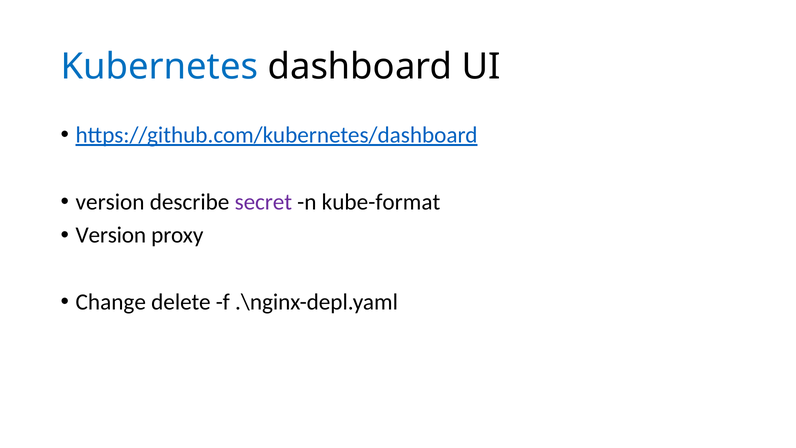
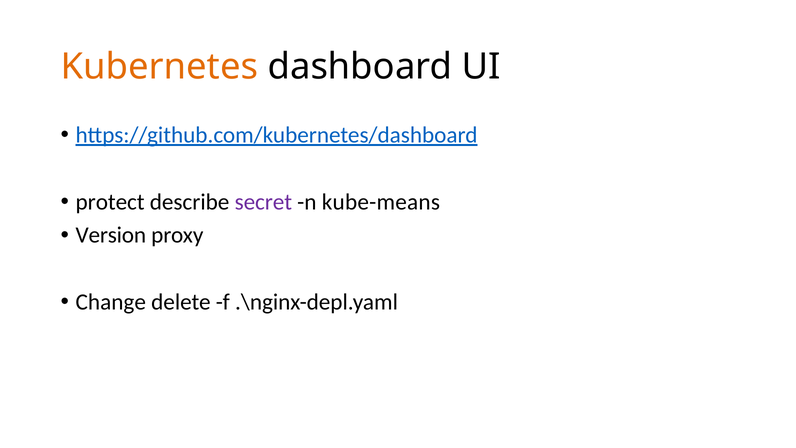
Kubernetes colour: blue -> orange (159, 67)
version: version -> protect (110, 202)
kube-format: kube-format -> kube-means (381, 202)
